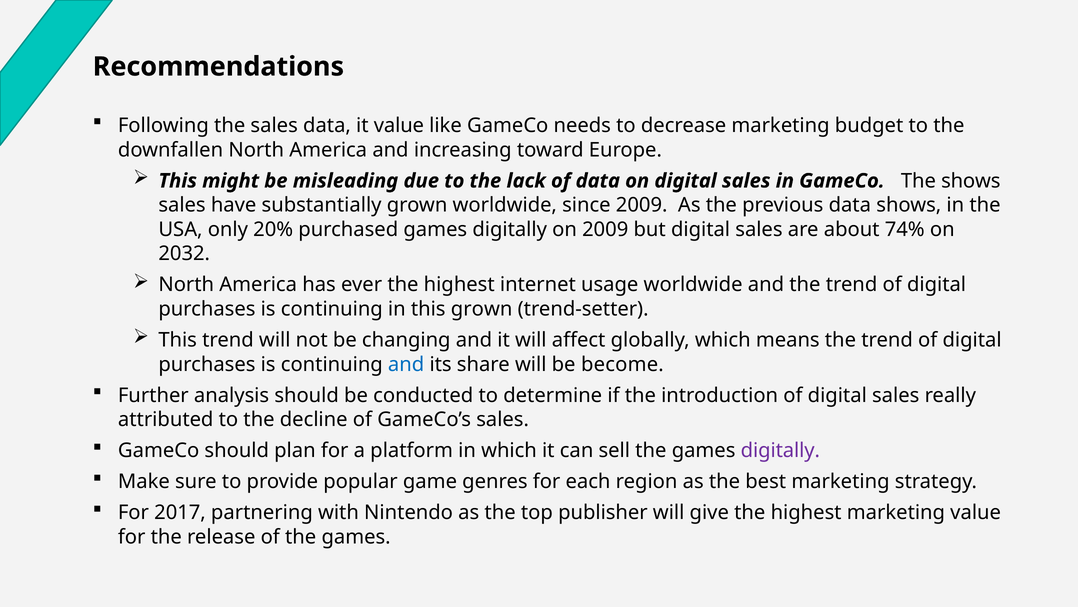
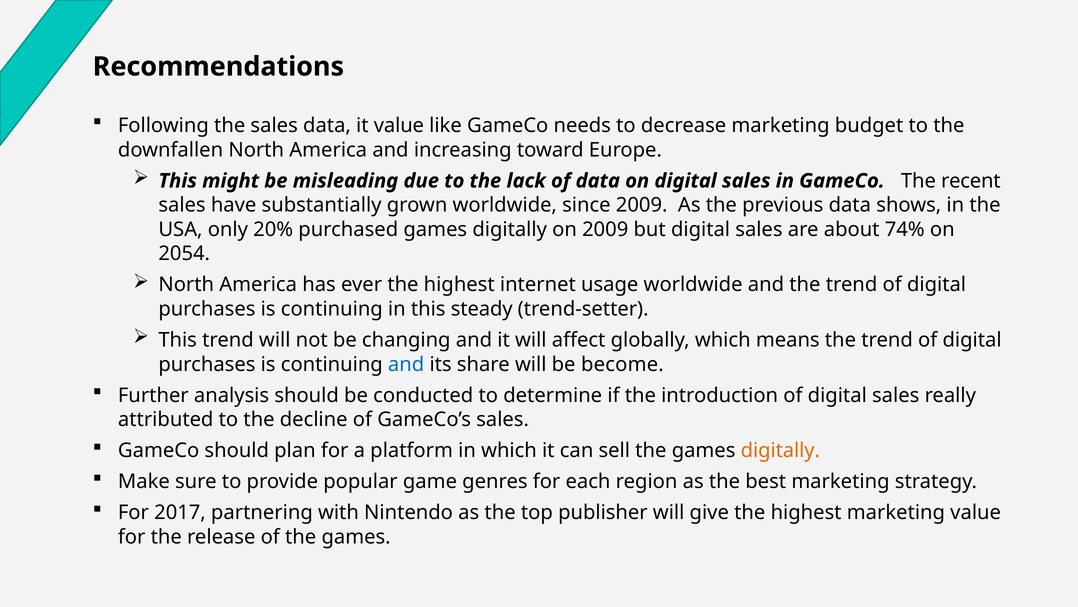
The shows: shows -> recent (971, 181)
2032: 2032 -> 2054 (184, 253)
this grown: grown -> steady (482, 309)
digitally colour: purple -> orange (780, 450)
